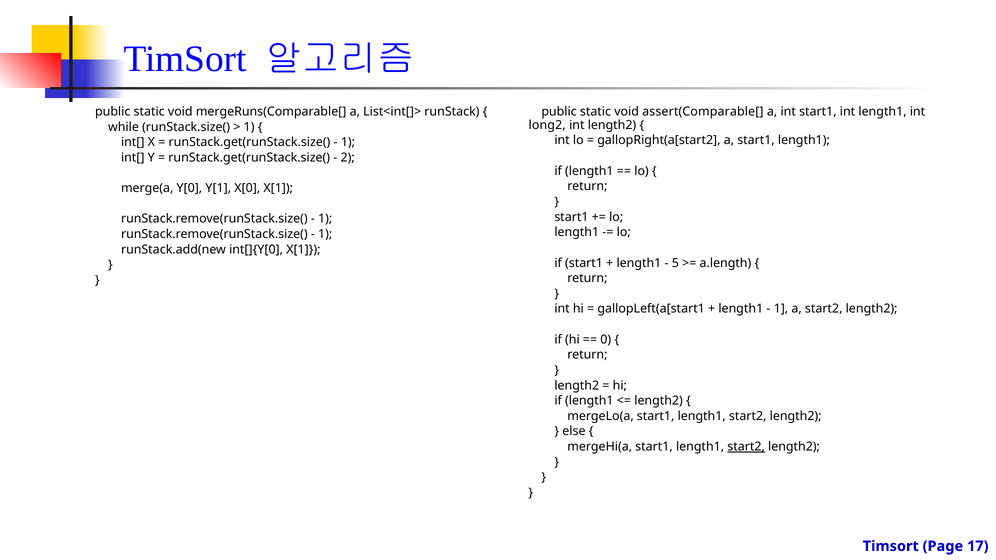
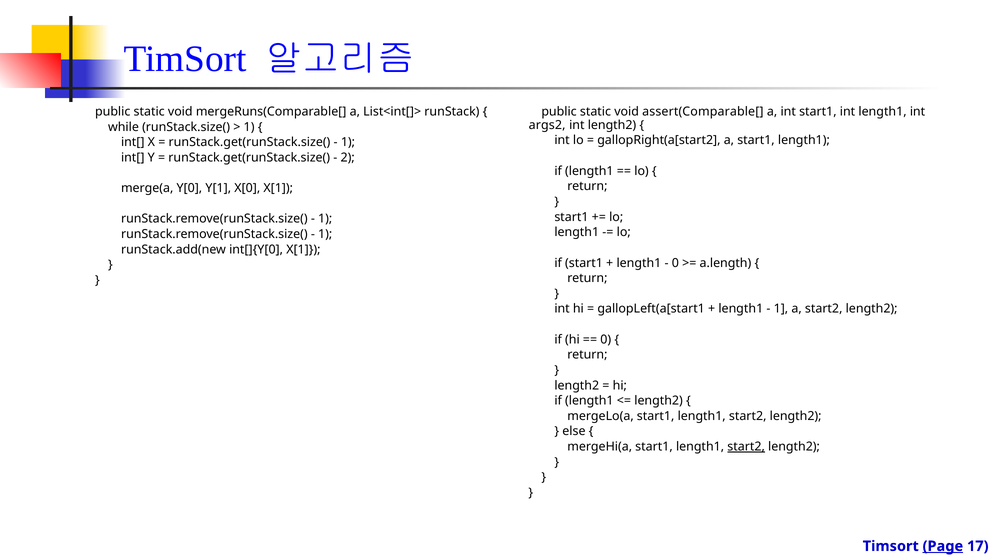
long2: long2 -> args2 (547, 125)
5: 5 -> 0 (675, 263)
Page underline: none -> present (943, 546)
